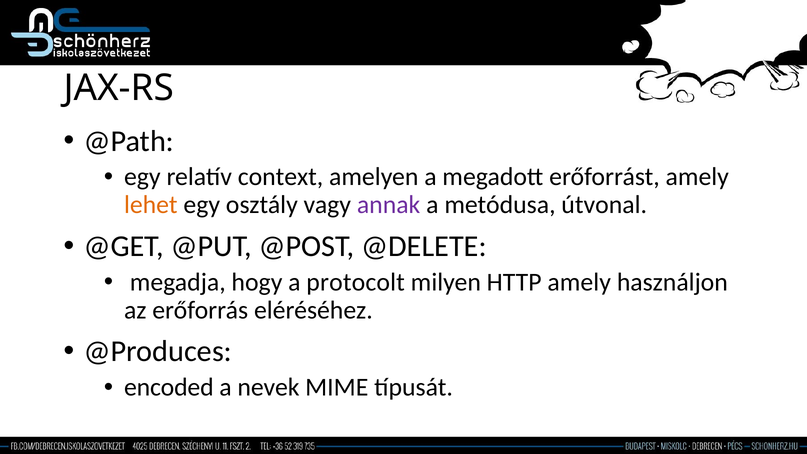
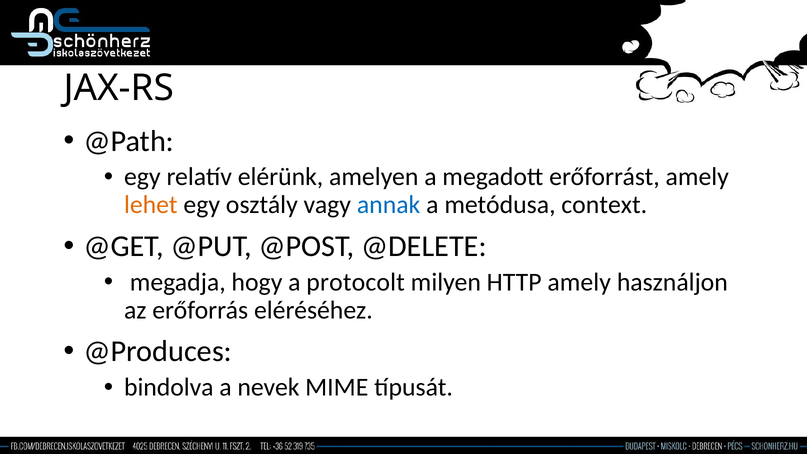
context: context -> elérünk (281, 177)
annak colour: purple -> blue (389, 205)
útvonal: útvonal -> context (604, 205)
encoded: encoded -> bindolva (169, 387)
